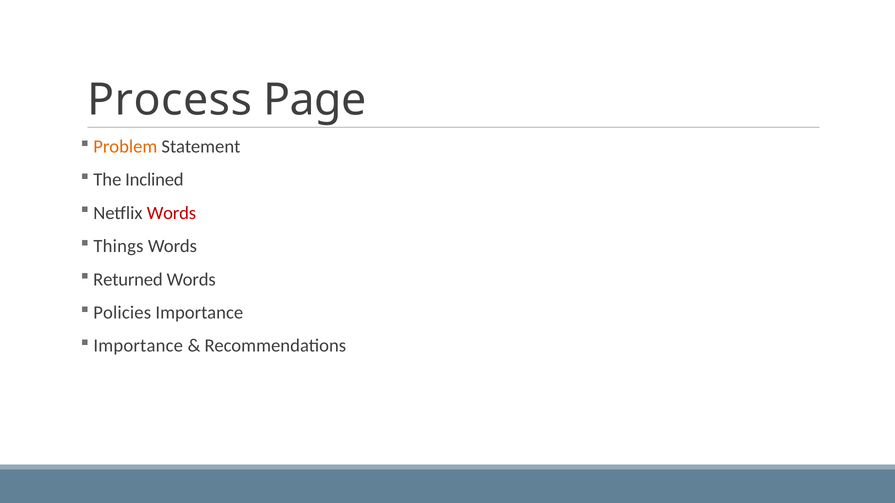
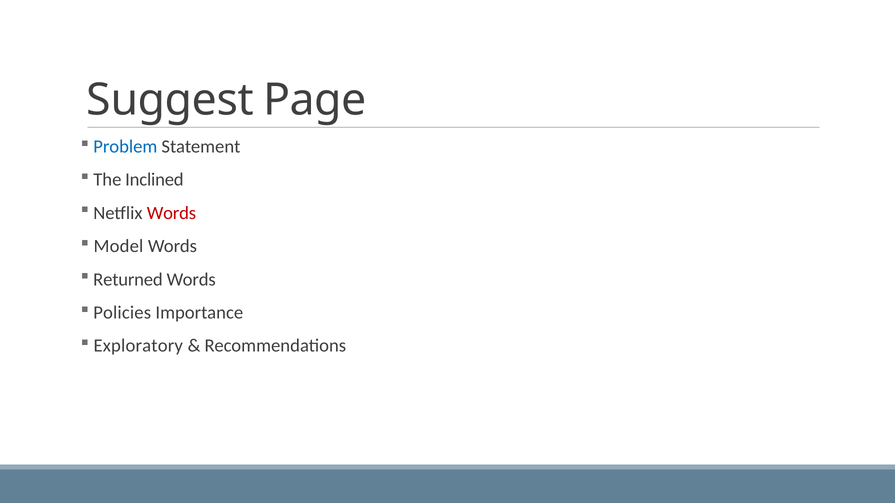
Process: Process -> Suggest (170, 100)
Problem colour: orange -> blue (125, 147)
Things: Things -> Model (118, 246)
Importance: Importance -> Exploratory (138, 346)
